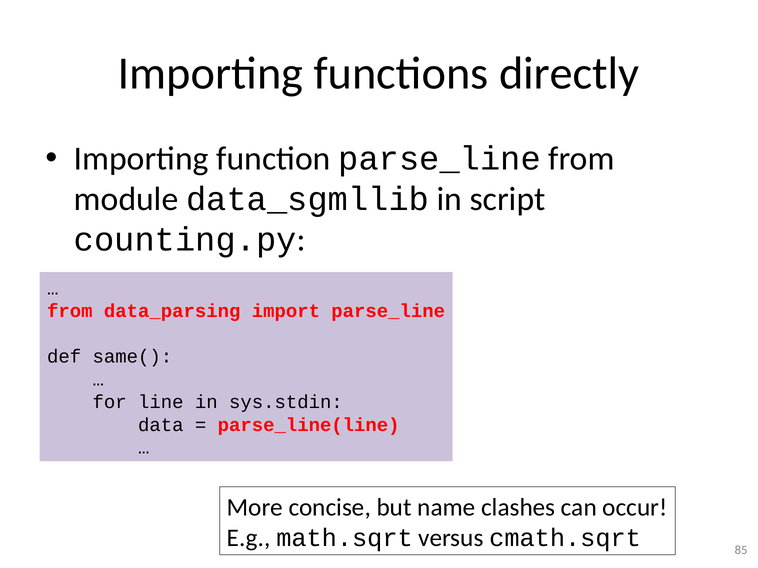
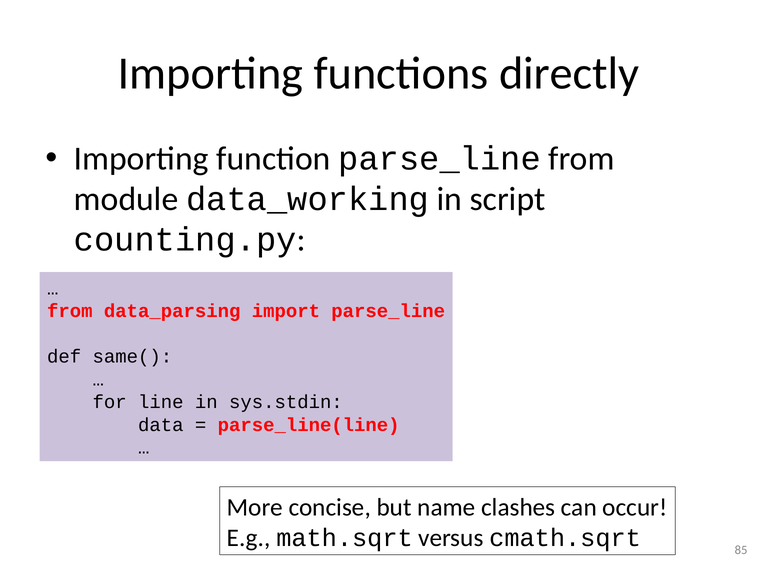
data_sgmllib: data_sgmllib -> data_working (308, 199)
